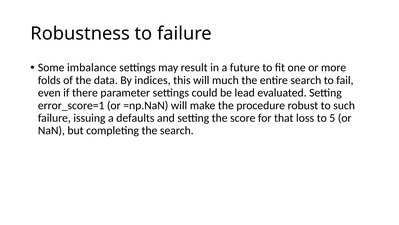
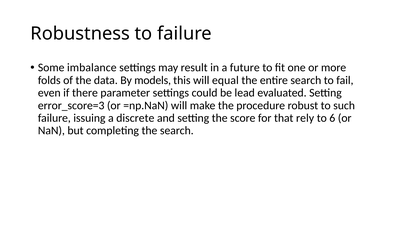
indices: indices -> models (153, 80)
much: much -> equal (225, 80)
error_score=1: error_score=1 -> error_score=3 (71, 105)
defaults: defaults -> discrete (135, 118)
loss: loss -> rely (305, 118)
5: 5 -> 6 (332, 118)
